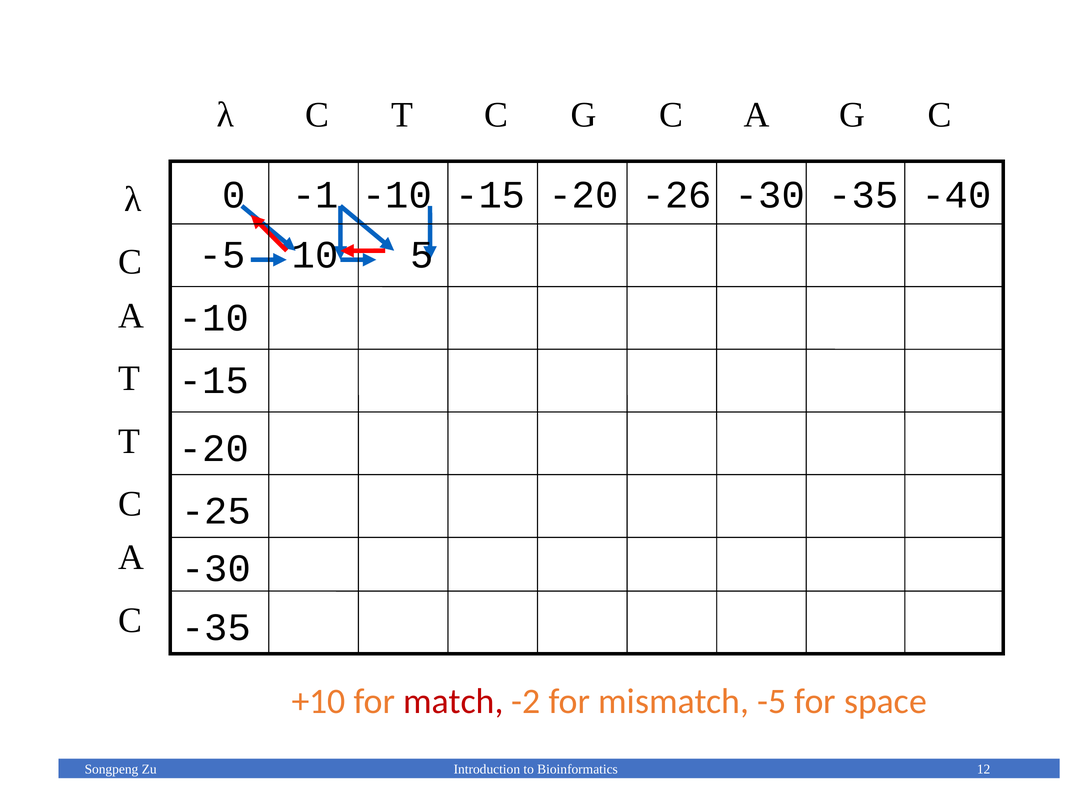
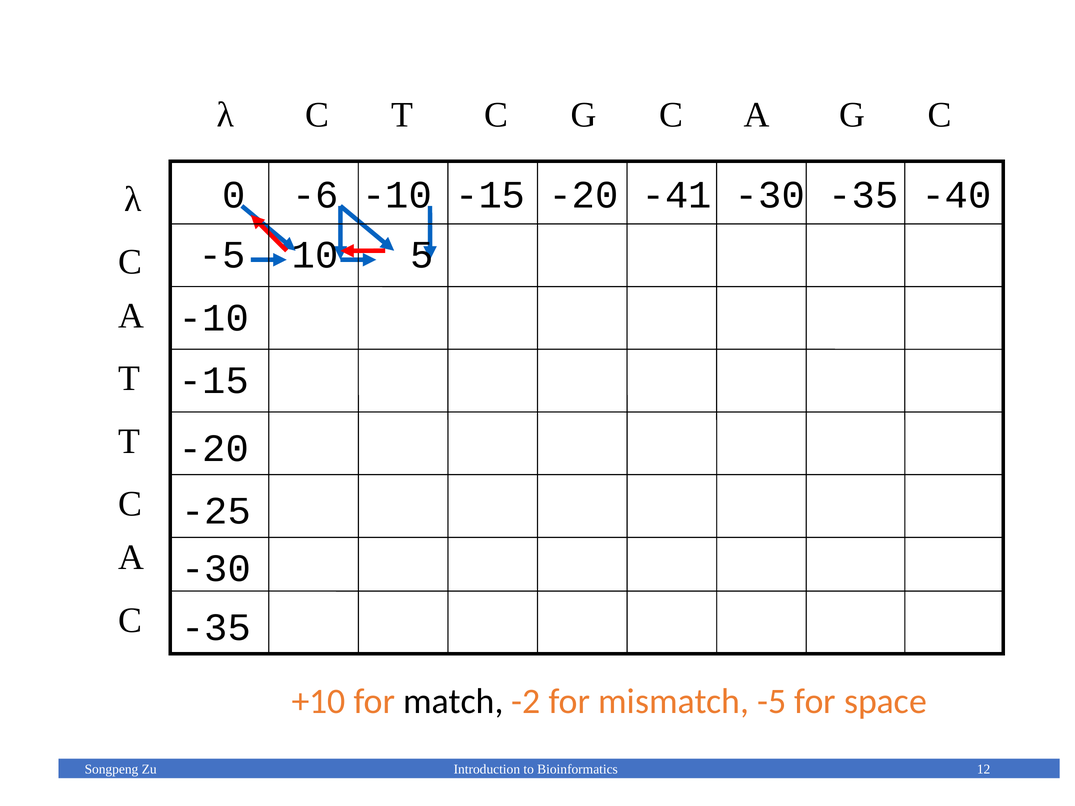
-1: -1 -> -6 (315, 195)
-26: -26 -> -41 (677, 195)
match colour: red -> black (453, 702)
